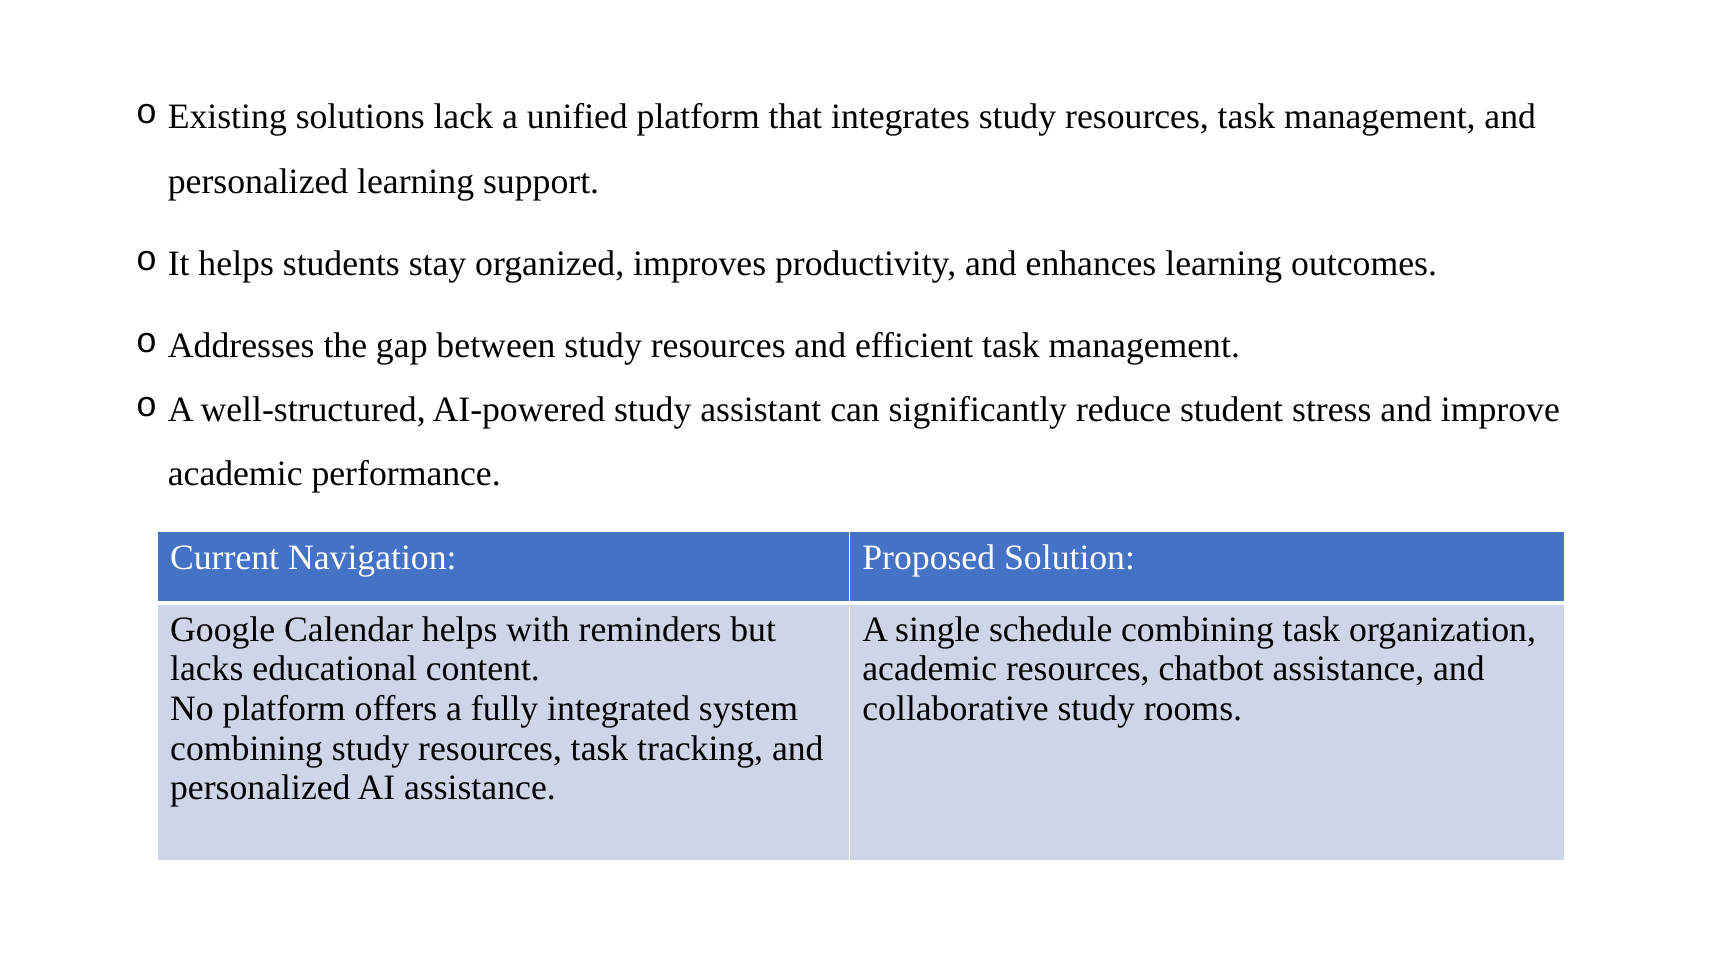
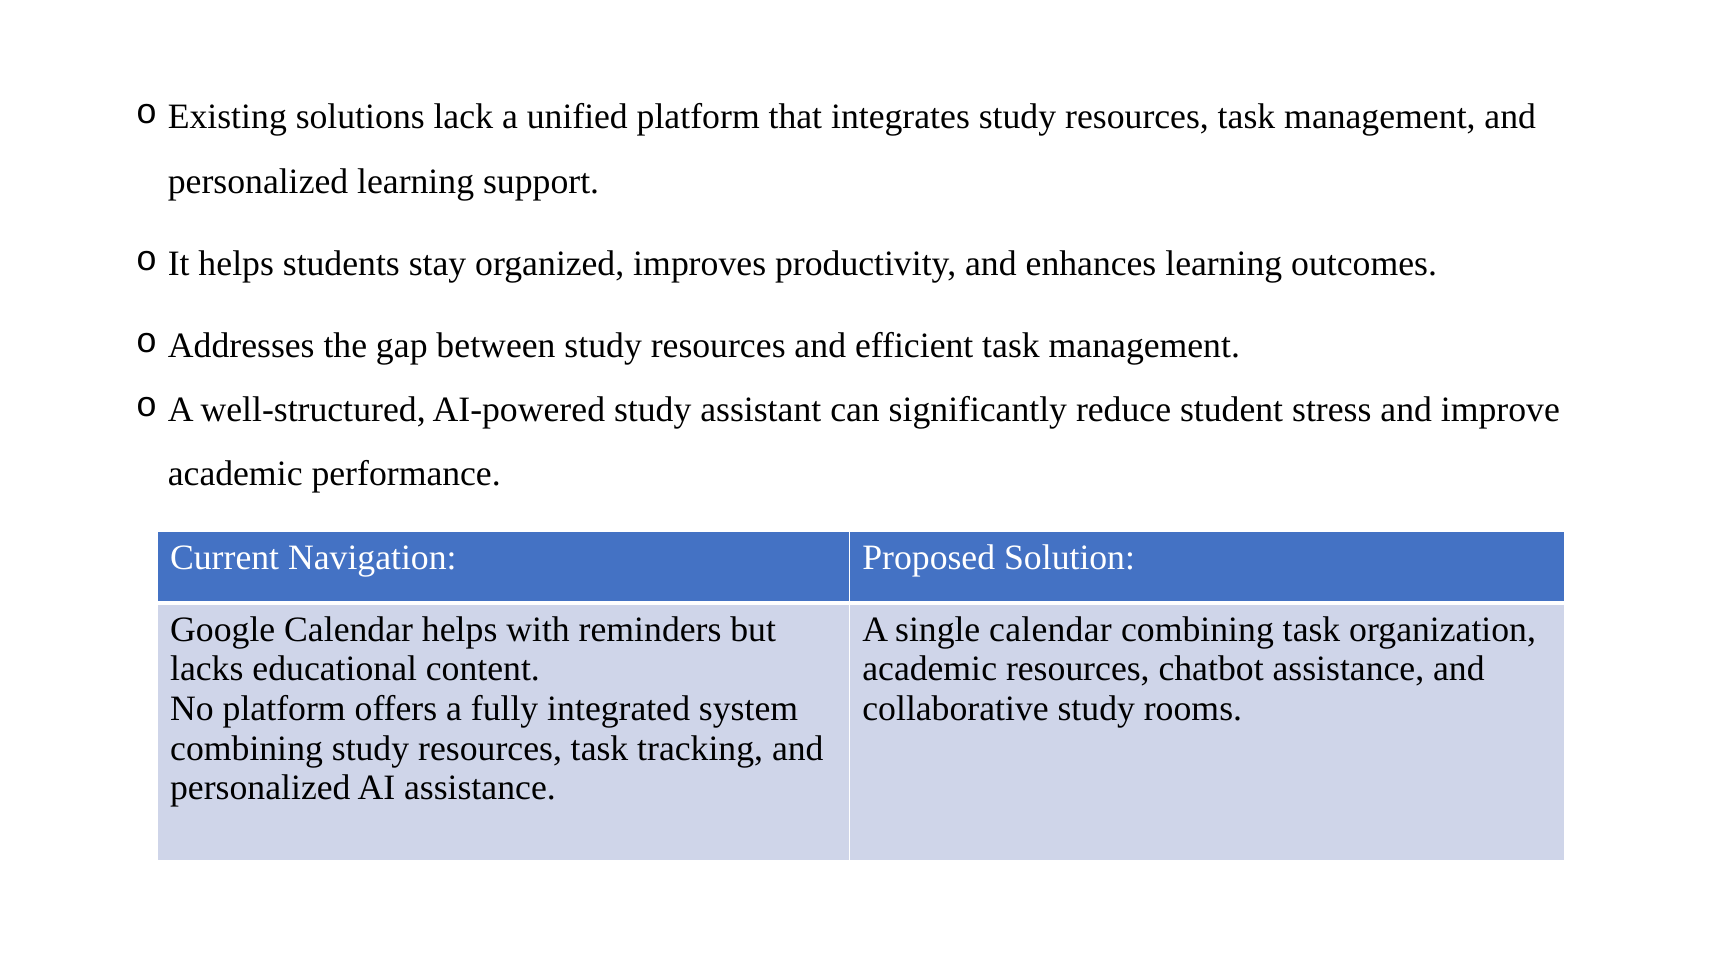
single schedule: schedule -> calendar (1051, 630)
